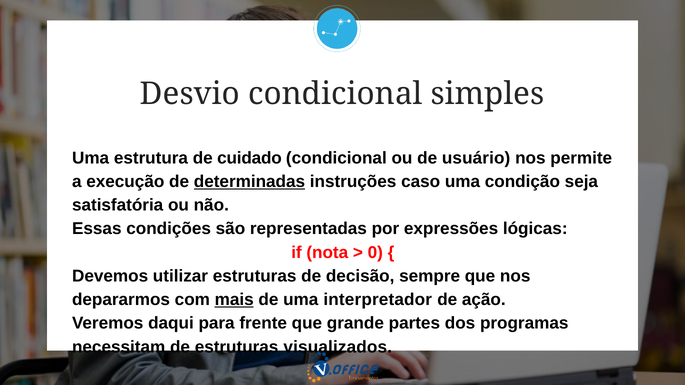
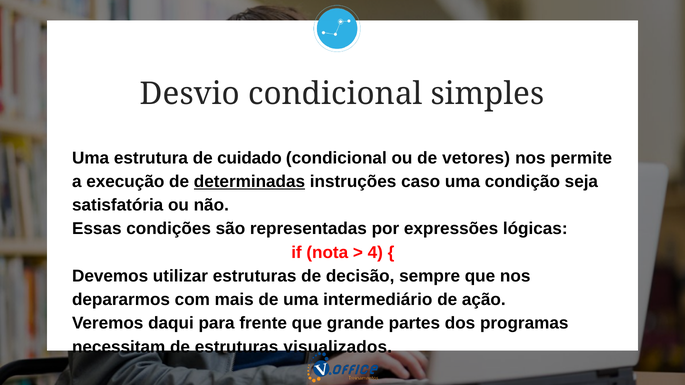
usuário: usuário -> vetores (476, 158)
0: 0 -> 4 (375, 253)
mais underline: present -> none (234, 300)
interpretador: interpretador -> intermediário (378, 300)
